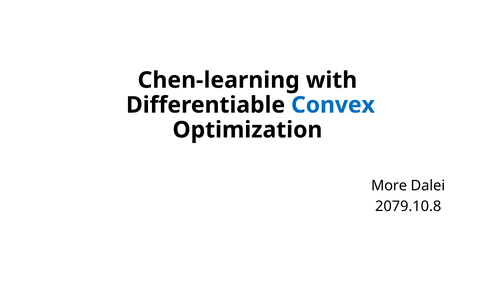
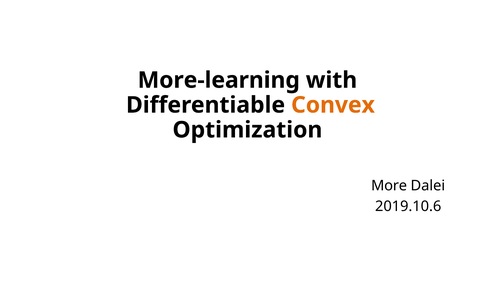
Chen-learning: Chen-learning -> More-learning (219, 80)
Convex colour: blue -> orange (333, 105)
2079.10.8: 2079.10.8 -> 2019.10.6 (408, 206)
